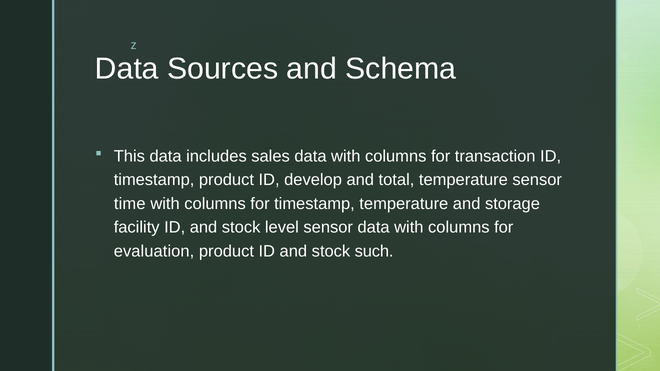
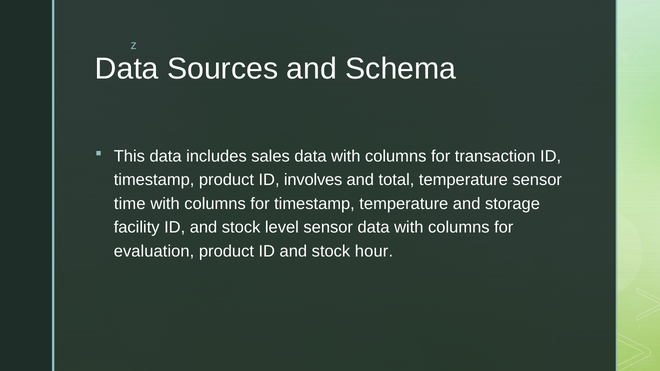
develop: develop -> involves (313, 180)
such: such -> hour (374, 251)
